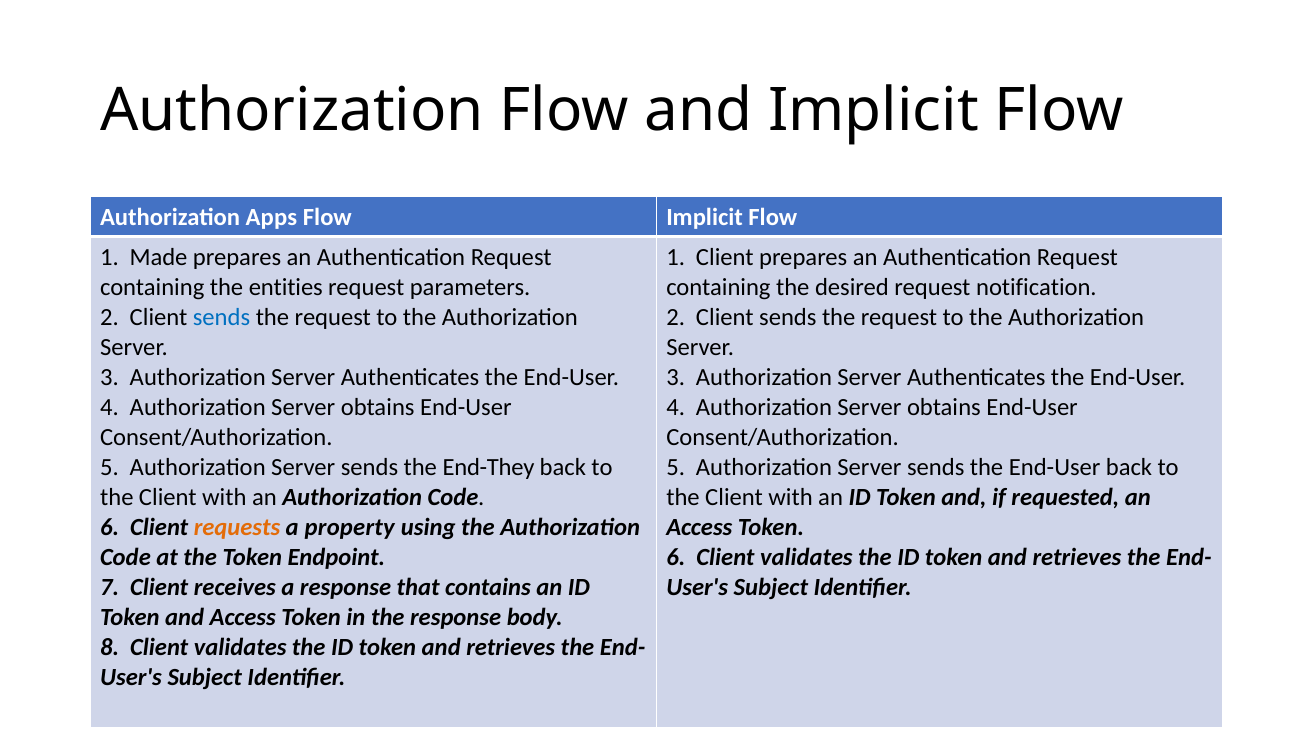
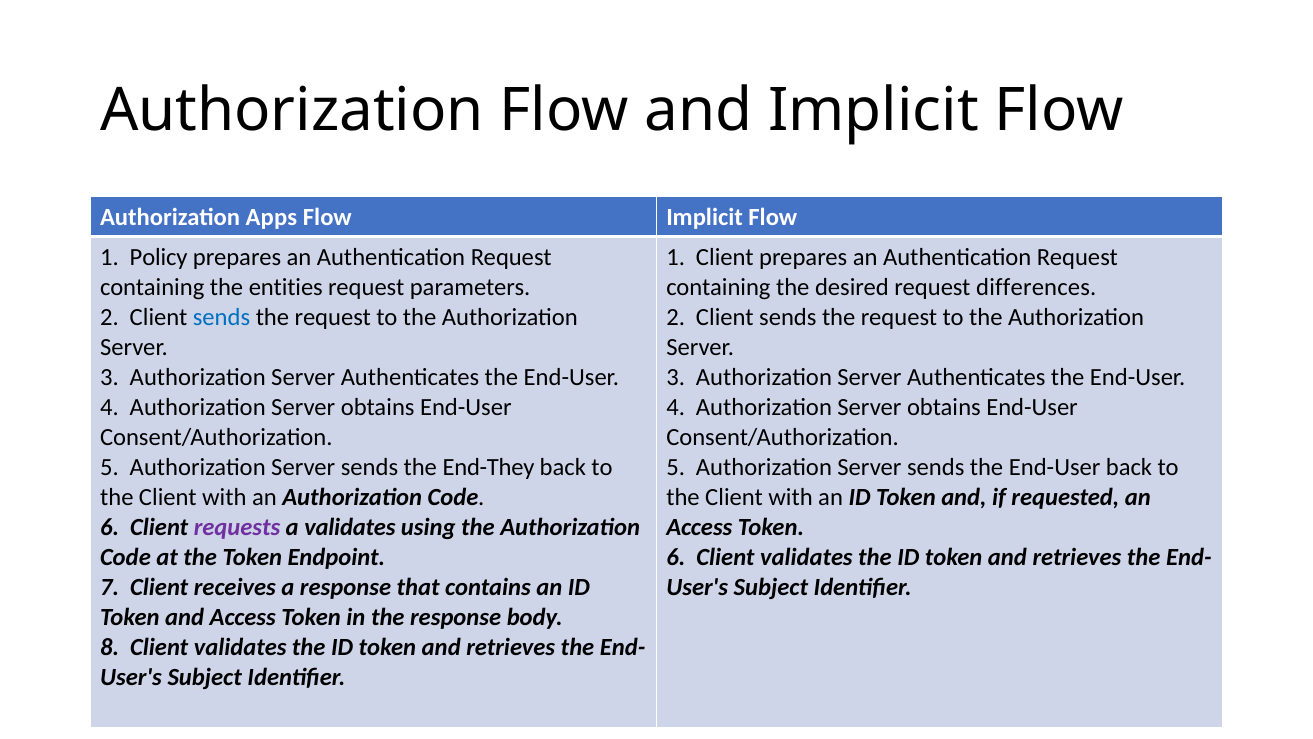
Made: Made -> Policy (159, 257)
notification: notification -> differences (1036, 287)
requests colour: orange -> purple (237, 527)
a property: property -> validates (350, 527)
